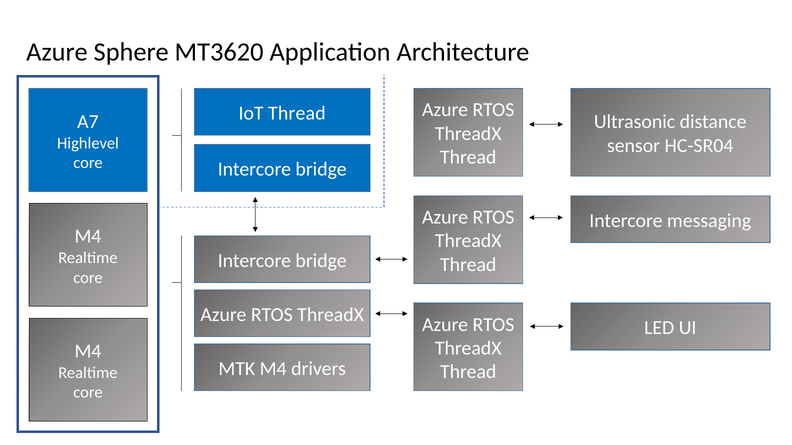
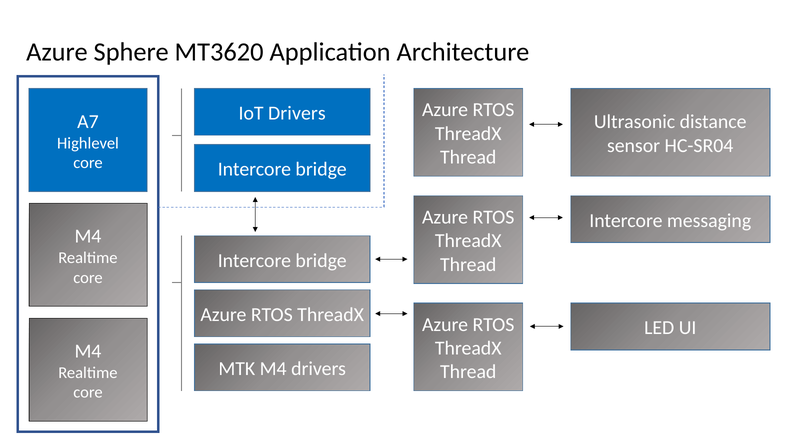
IoT Thread: Thread -> Drivers (297, 113)
